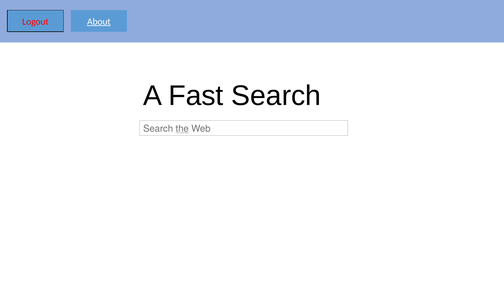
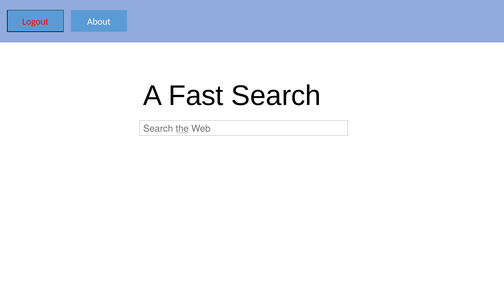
About underline: present -> none (99, 22)
